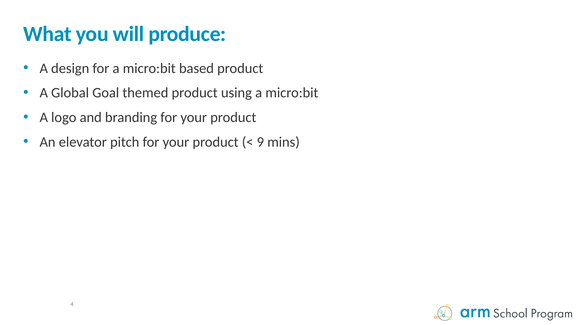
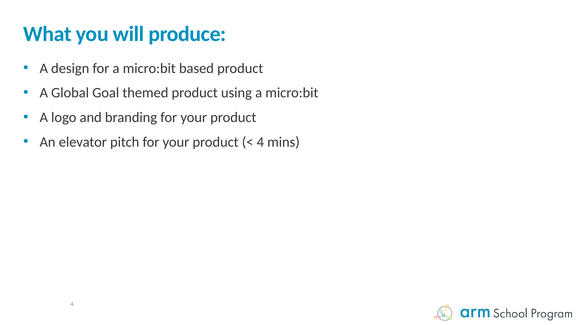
9: 9 -> 4 (260, 142)
